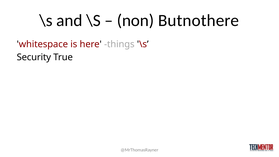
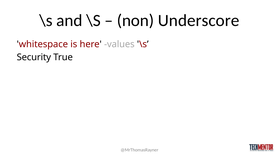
Butnothere: Butnothere -> Underscore (199, 21)
things: things -> values (119, 44)
